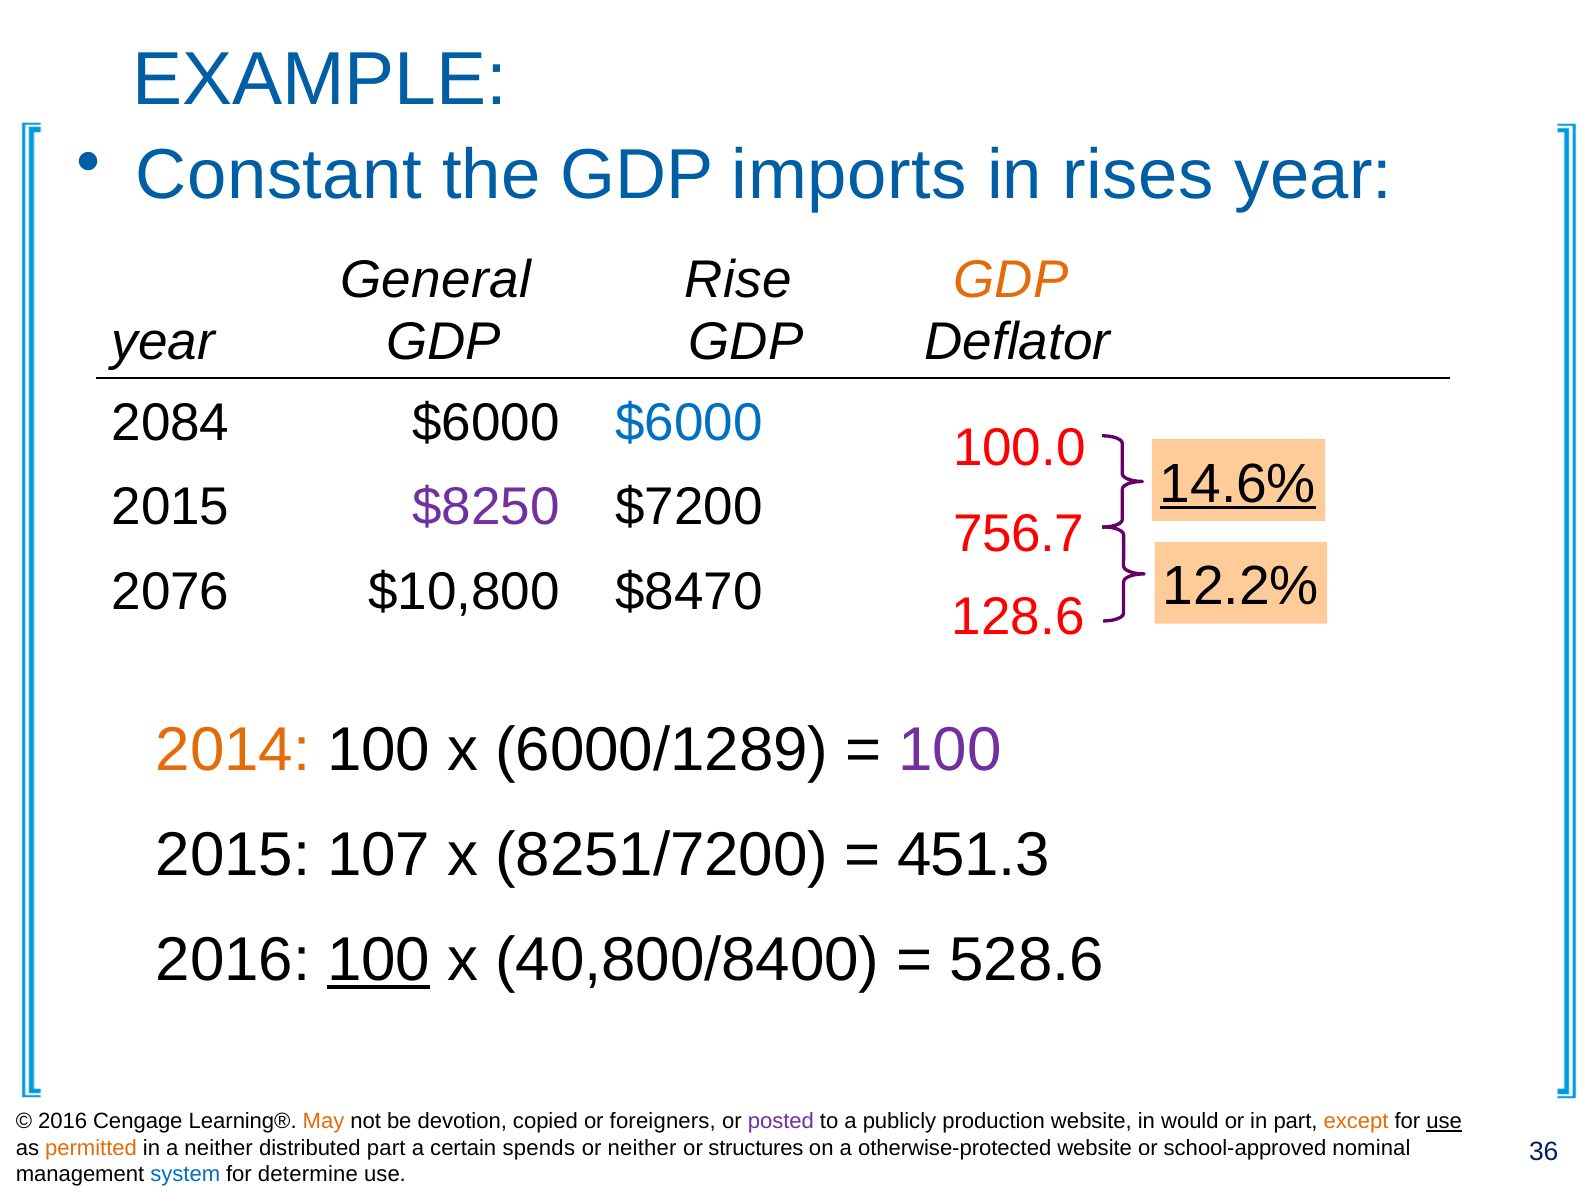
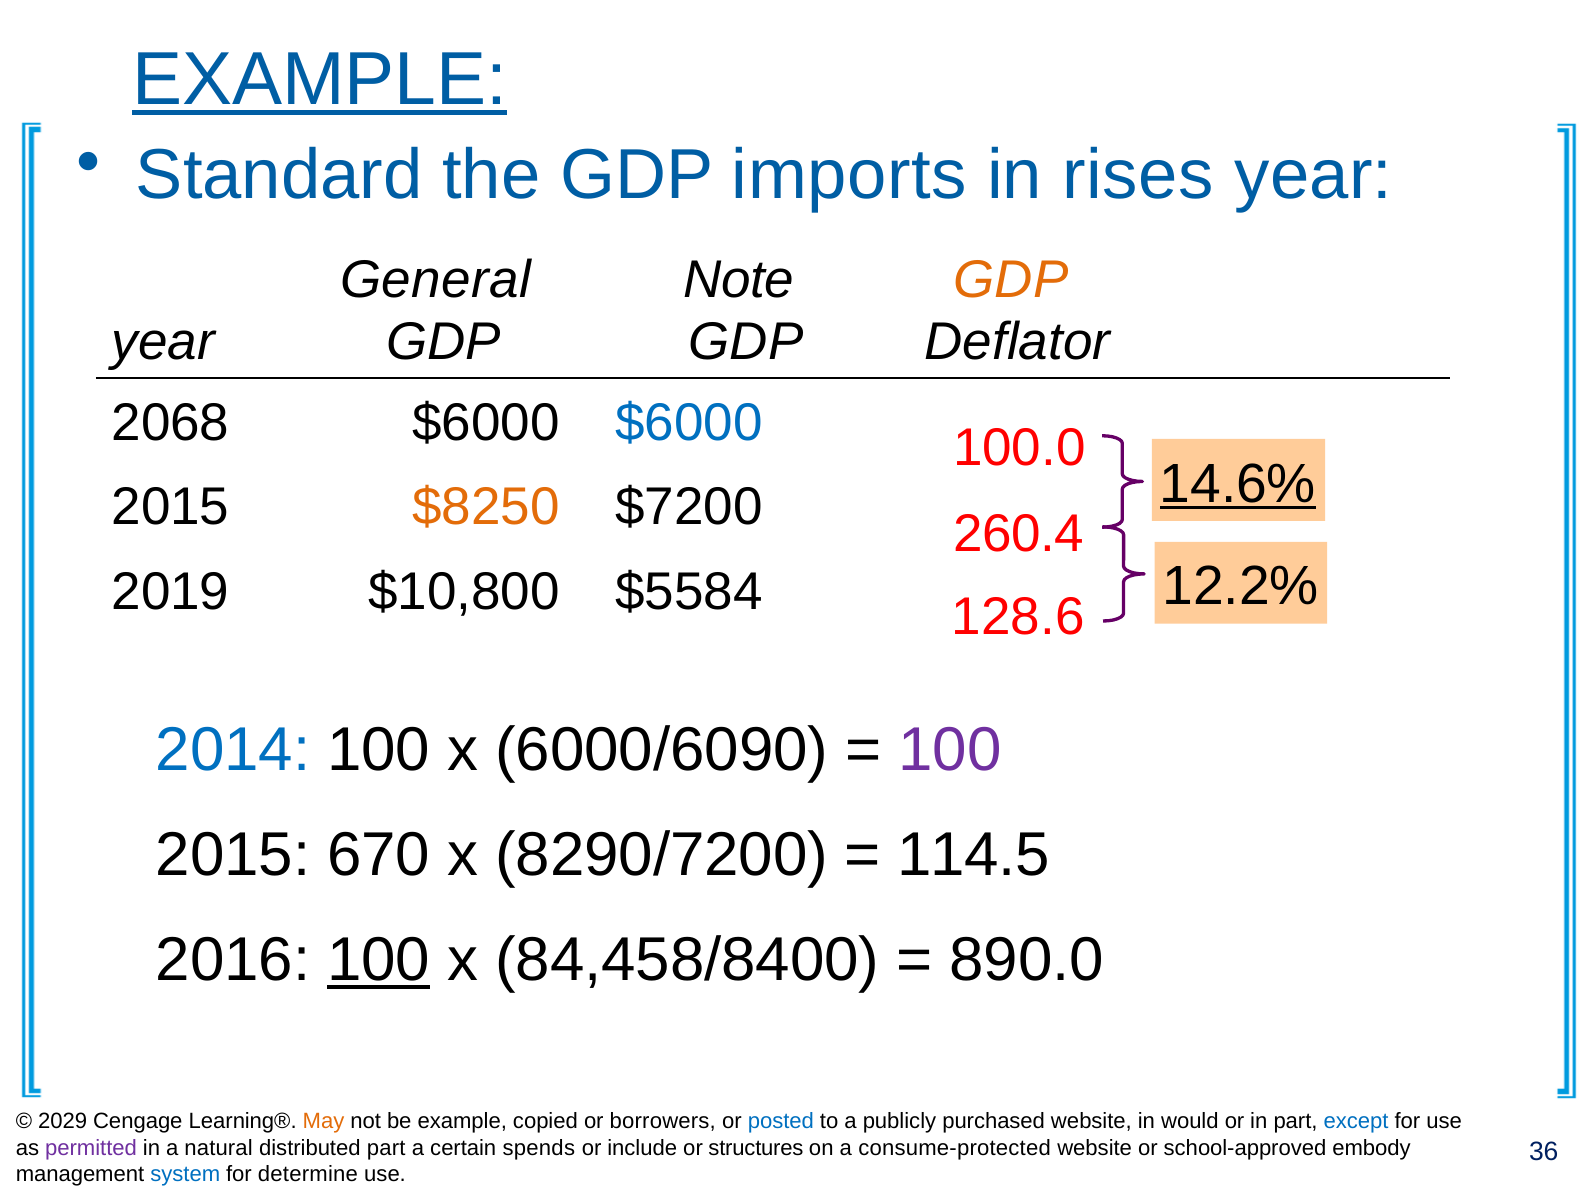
EXAMPLE underline: none -> present (320, 80)
Constant: Constant -> Standard (279, 175)
Rise: Rise -> Note (739, 279)
2084: 2084 -> 2068 (171, 423)
$8250 colour: purple -> orange (486, 507)
756.7: 756.7 -> 260.4 (1019, 534)
2076: 2076 -> 2019 (171, 591)
$8470: $8470 -> $5584 (689, 591)
2014 colour: orange -> blue (233, 750)
6000/1289: 6000/1289 -> 6000/6090 (662, 750)
107: 107 -> 670 (379, 855)
8251/7200: 8251/7200 -> 8290/7200 (662, 855)
451.3: 451.3 -> 114.5 (973, 855)
40,800/8400: 40,800/8400 -> 84,458/8400 (687, 960)
528.6: 528.6 -> 890.0 (1027, 960)
2016: 2016 -> 2029 (63, 1121)
be devotion: devotion -> example (462, 1121)
foreigners: foreigners -> borrowers (663, 1121)
posted colour: purple -> blue (781, 1121)
production: production -> purchased (994, 1121)
except colour: orange -> blue (1356, 1121)
use underline: present -> none (1444, 1121)
permitted colour: orange -> purple (91, 1148)
a neither: neither -> natural (219, 1148)
or neither: neither -> include (642, 1148)
otherwise-protected: otherwise-protected -> consume-protected (955, 1148)
nominal: nominal -> embody (1372, 1148)
